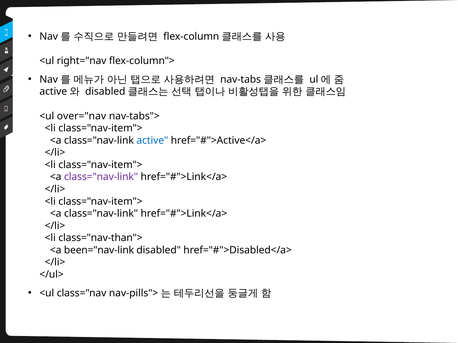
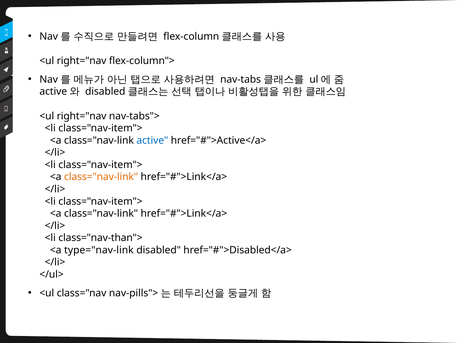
over="nav: over="nav -> right="nav (82, 116)
class="nav-link colour: purple -> orange (101, 177)
been="nav-link: been="nav-link -> type="nav-link (99, 250)
